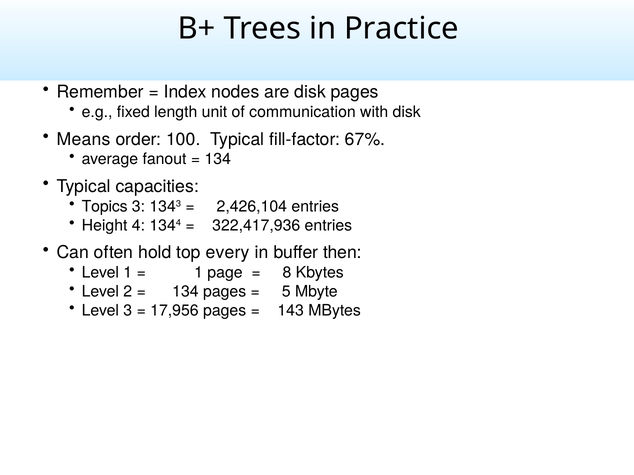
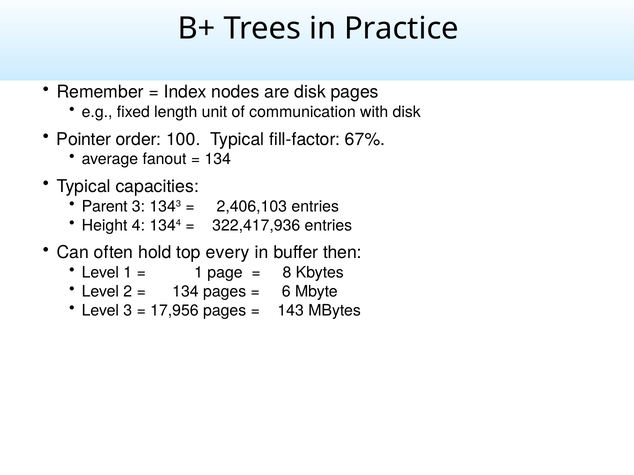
Means: Means -> Pointer (84, 139)
Topics: Topics -> Parent (105, 207)
2,426,104: 2,426,104 -> 2,406,103 (252, 207)
5: 5 -> 6 (286, 292)
